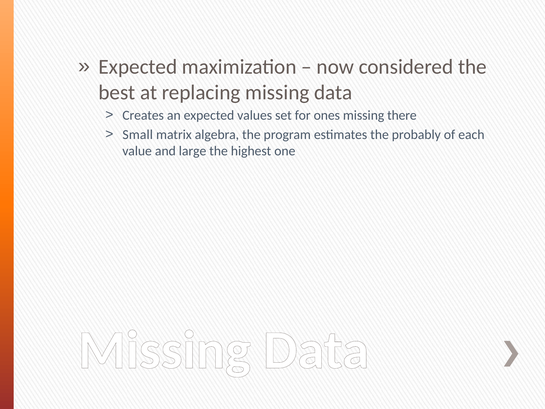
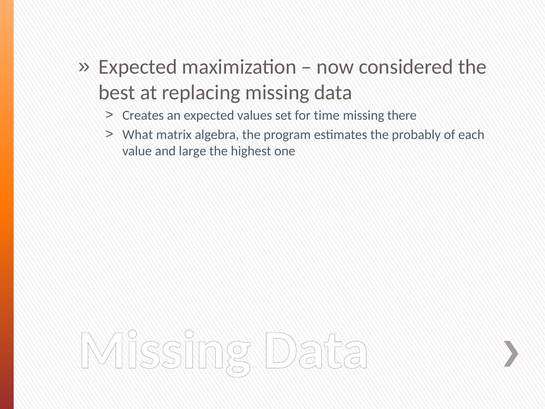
ones: ones -> time (327, 115)
Small: Small -> What (138, 134)
